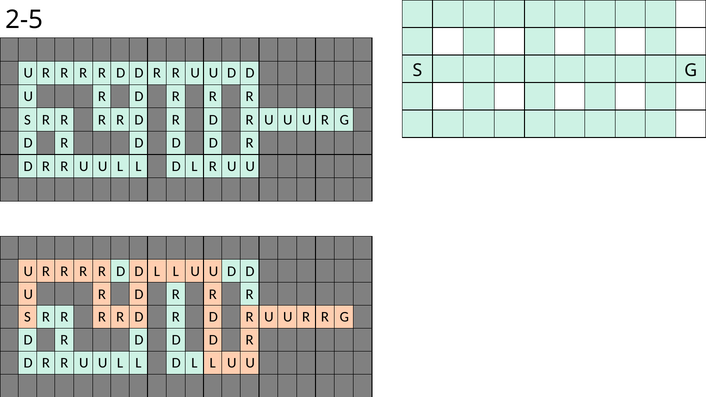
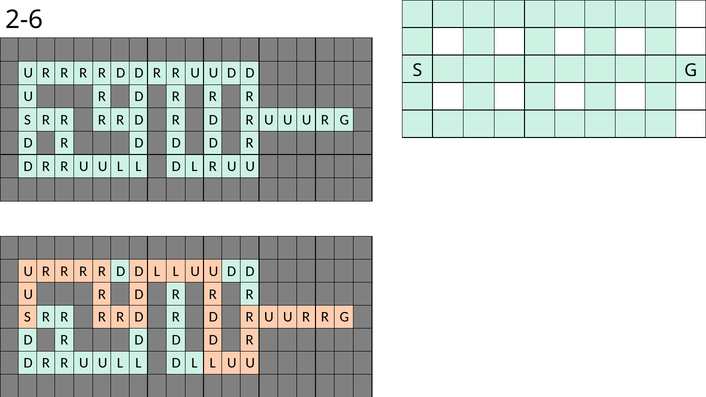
2-5: 2-5 -> 2-6 (24, 20)
